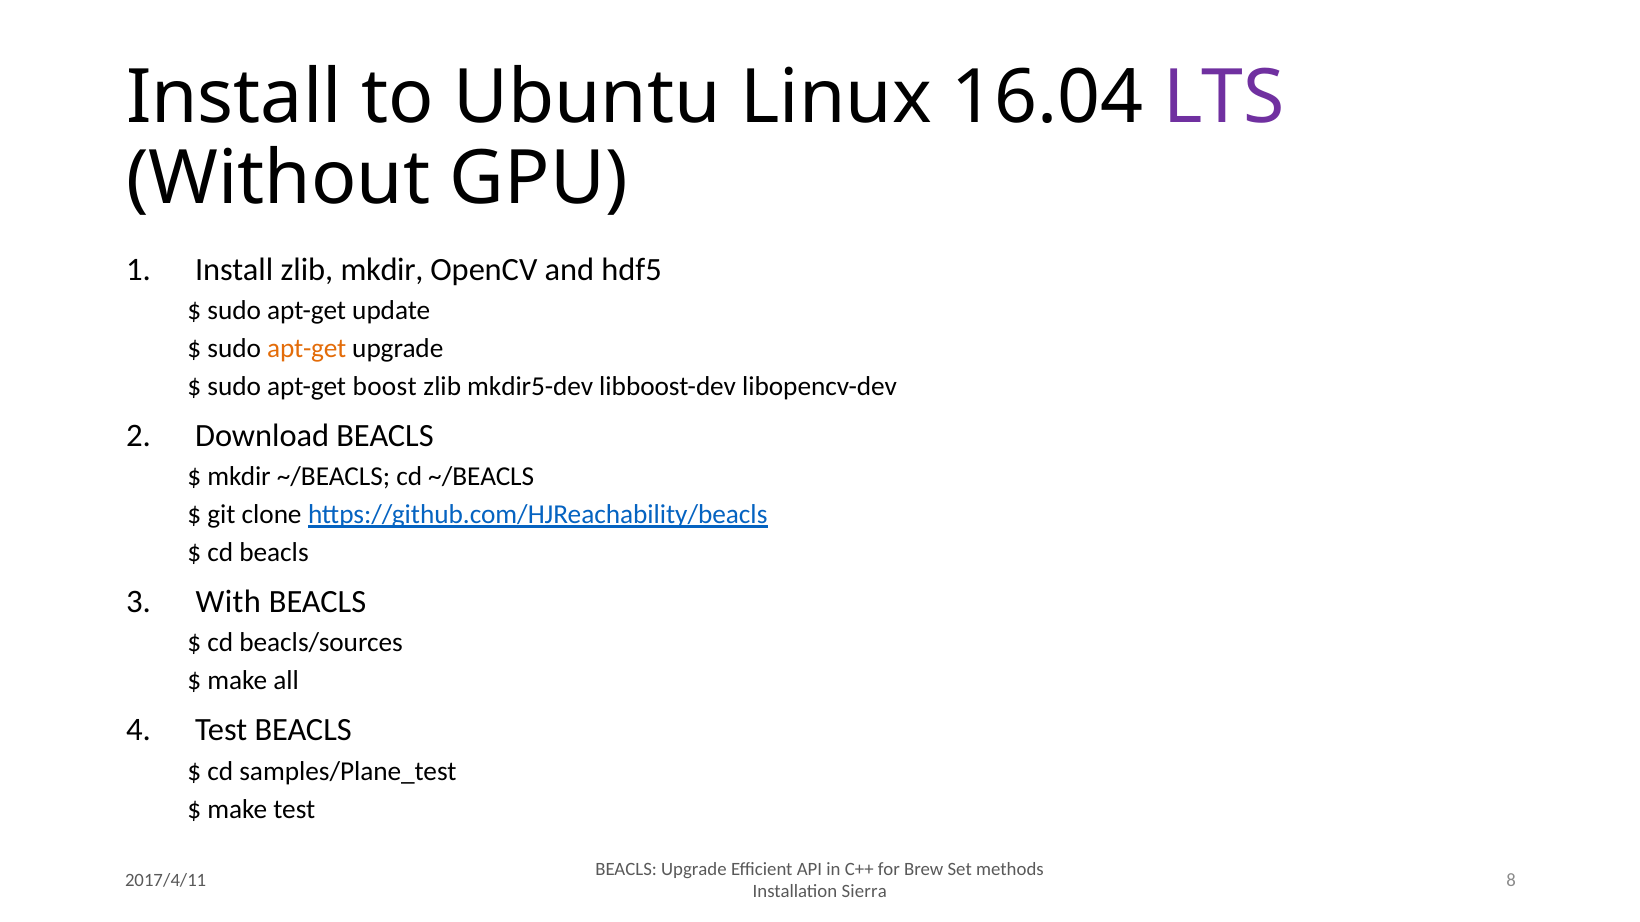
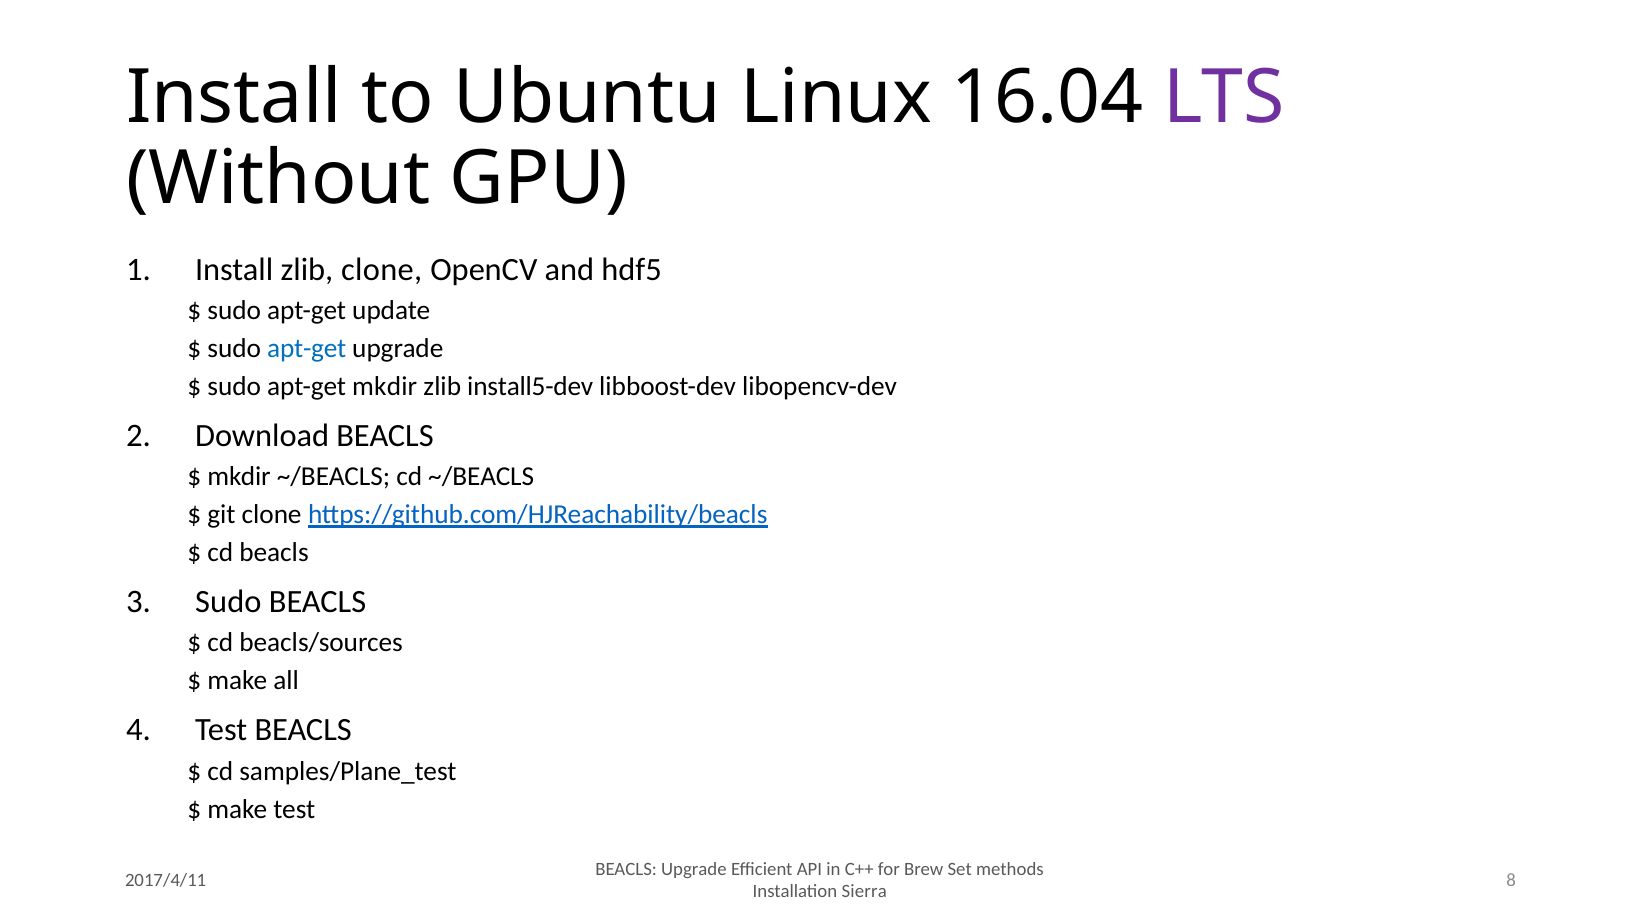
zlib mkdir: mkdir -> clone (382, 269)
apt-get colour: orange -> blue (307, 348)
apt-get boost: boost -> mkdir (385, 386)
mkdir5-dev: mkdir5-dev -> install5-dev (530, 386)
With: With -> Sudo (228, 602)
